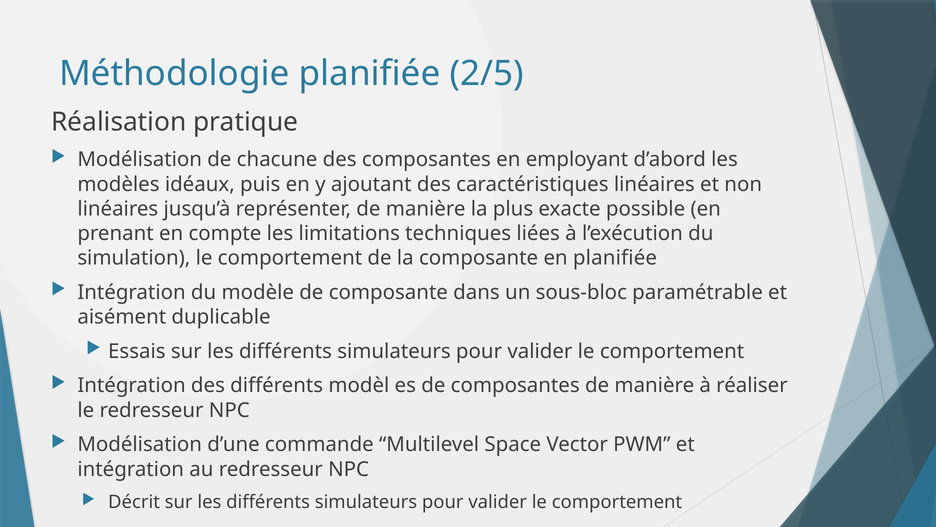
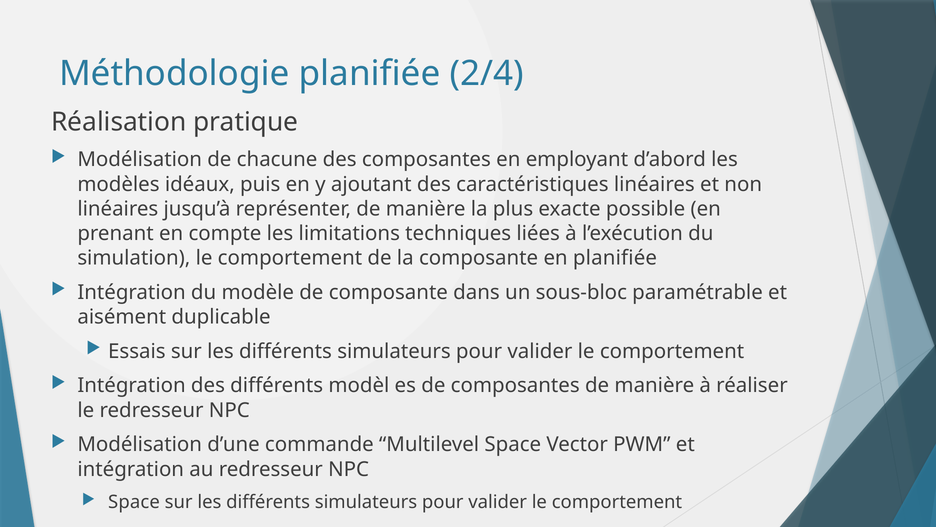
2/5: 2/5 -> 2/4 (487, 74)
Décrit: Décrit -> Space (134, 502)
